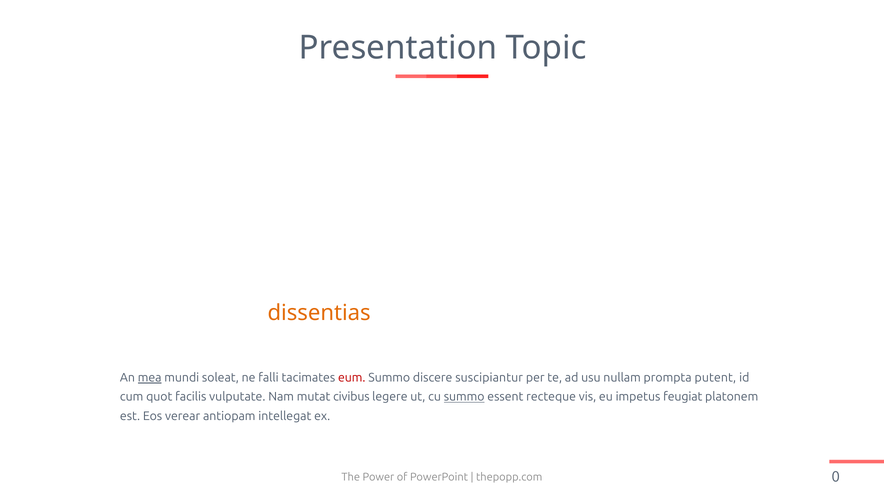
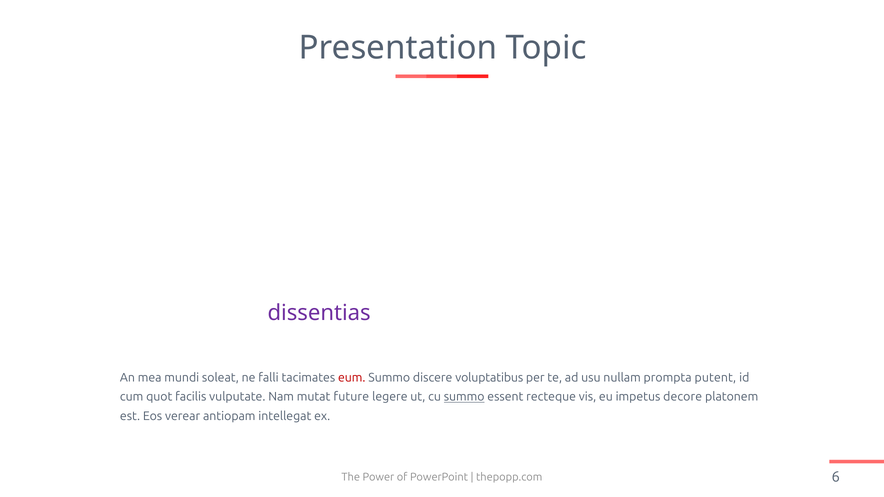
dissentias colour: orange -> purple (319, 313)
mea underline: present -> none (150, 378)
suscipiantur: suscipiantur -> voluptatibus (489, 378)
civibus: civibus -> future (351, 397)
feugiat: feugiat -> decore (683, 397)
0: 0 -> 6 (836, 477)
